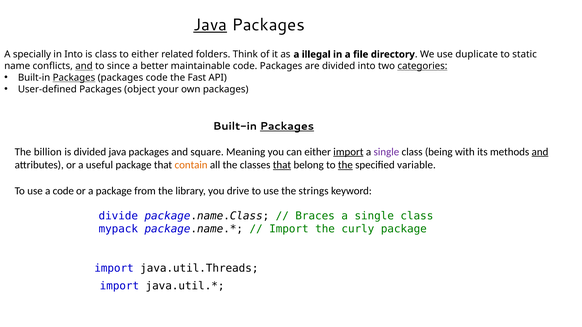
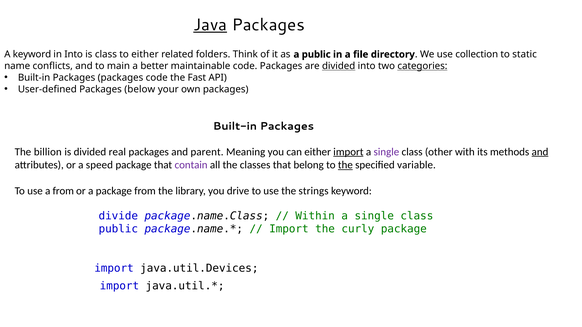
A specially: specially -> keyword (32, 54)
a illegal: illegal -> public (316, 54)
duplicate: duplicate -> collection (477, 54)
and underline: present -> none (84, 66)
since: since -> main (118, 66)
divided underline: none -> present (339, 66)
Packages underline: present -> none (74, 78)
object: object -> below (140, 89)
Packages underline: present -> none (287, 127)
divided java: java -> real (117, 152)
square: square -> parent (207, 152)
being: being -> other (439, 152)
useful: useful -> speed (99, 165)
contain colour: orange -> purple (191, 165)
that underline: present -> none (282, 165)
a code: code -> from (63, 191)
Braces: Braces -> Within (315, 216)
mypack: mypack -> public (118, 229)
java.util.Threads: java.util.Threads -> java.util.Devices (199, 269)
